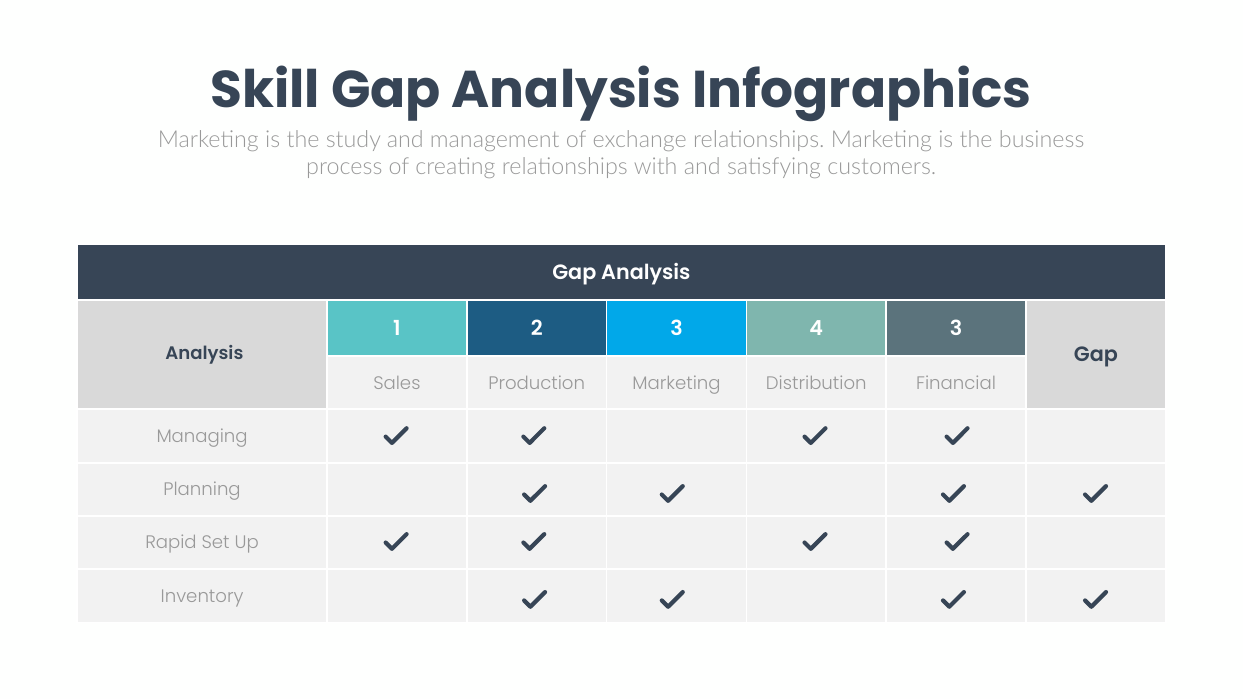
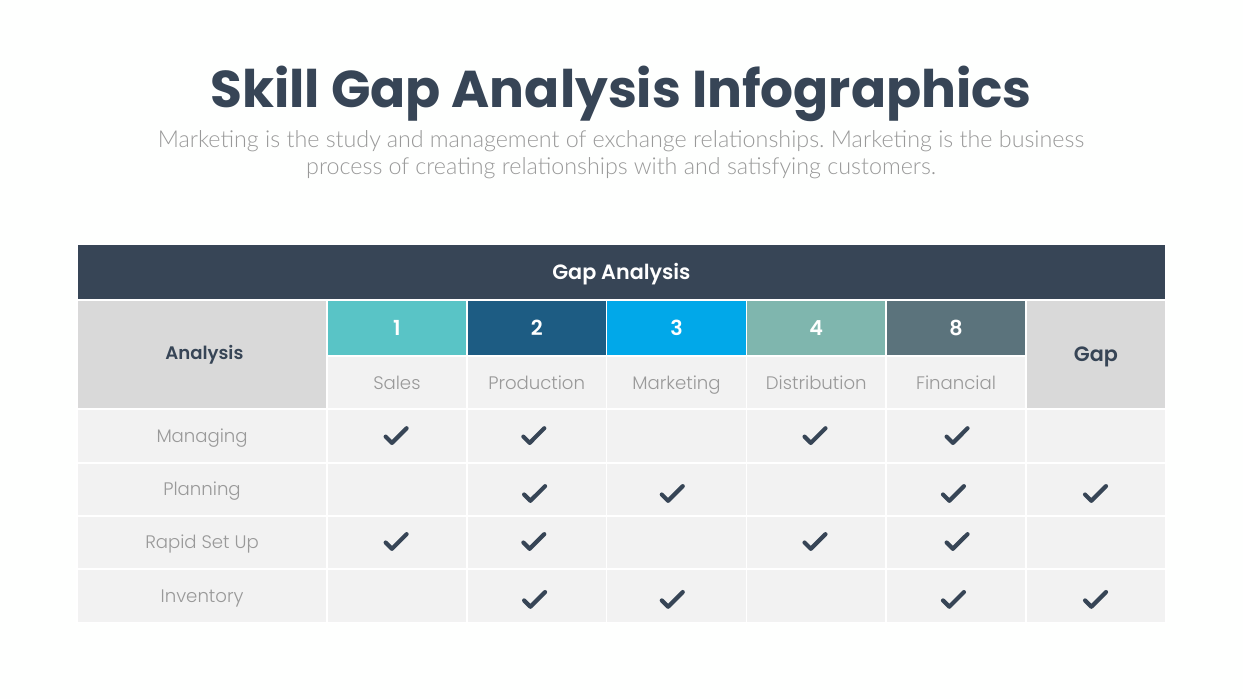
4 3: 3 -> 8 (956, 329)
